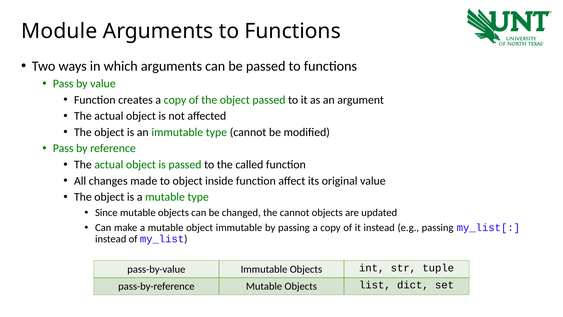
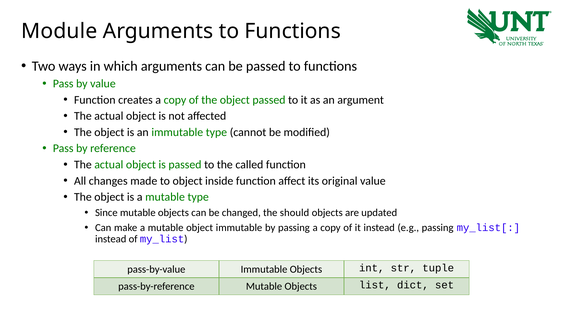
the cannot: cannot -> should (295, 212)
